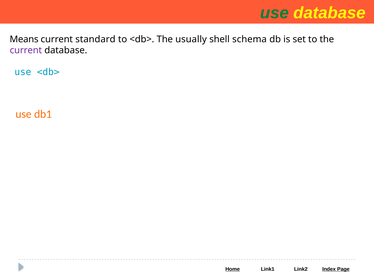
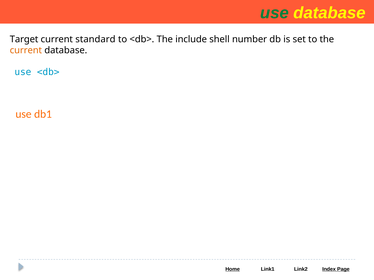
Means: Means -> Target (24, 39)
usually: usually -> include (191, 39)
schema: schema -> number (250, 39)
current colour: purple -> orange (26, 50)
